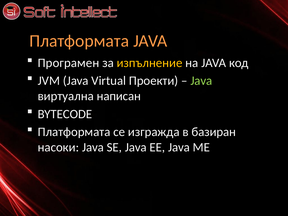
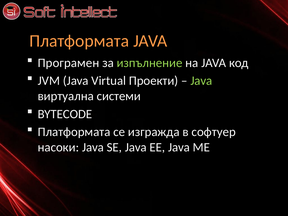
изпълнение colour: yellow -> light green (150, 63)
написан: написан -> системи (119, 96)
базиран: базиран -> софтуер (214, 132)
